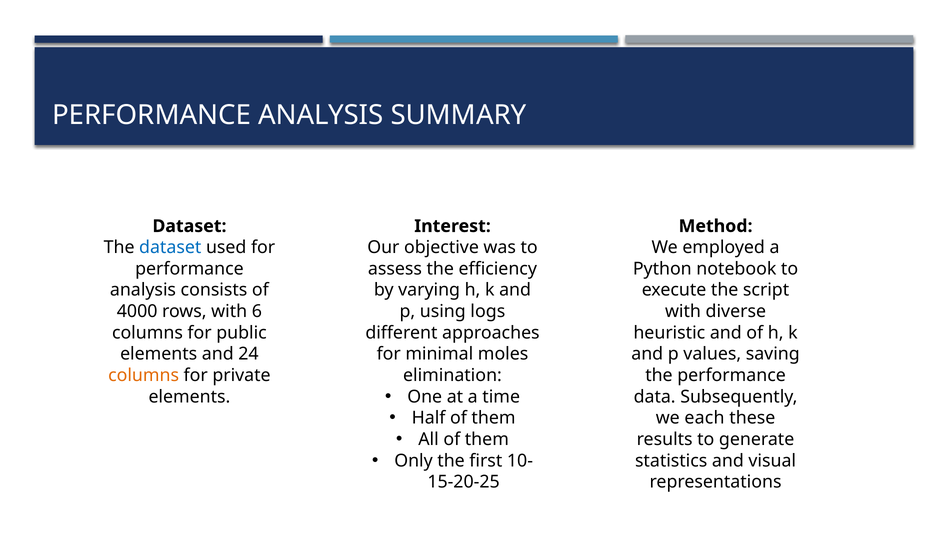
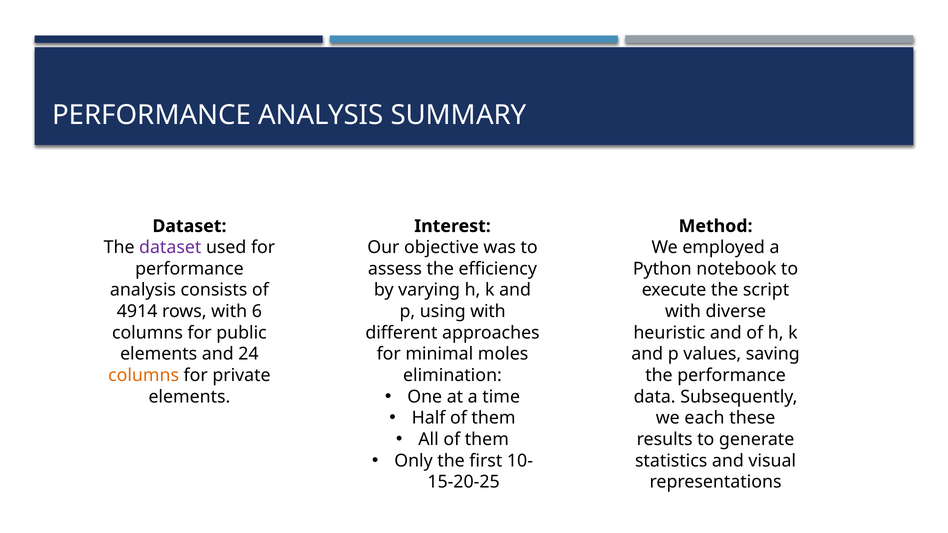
dataset colour: blue -> purple (170, 248)
4000: 4000 -> 4914 (137, 312)
using logs: logs -> with (488, 312)
